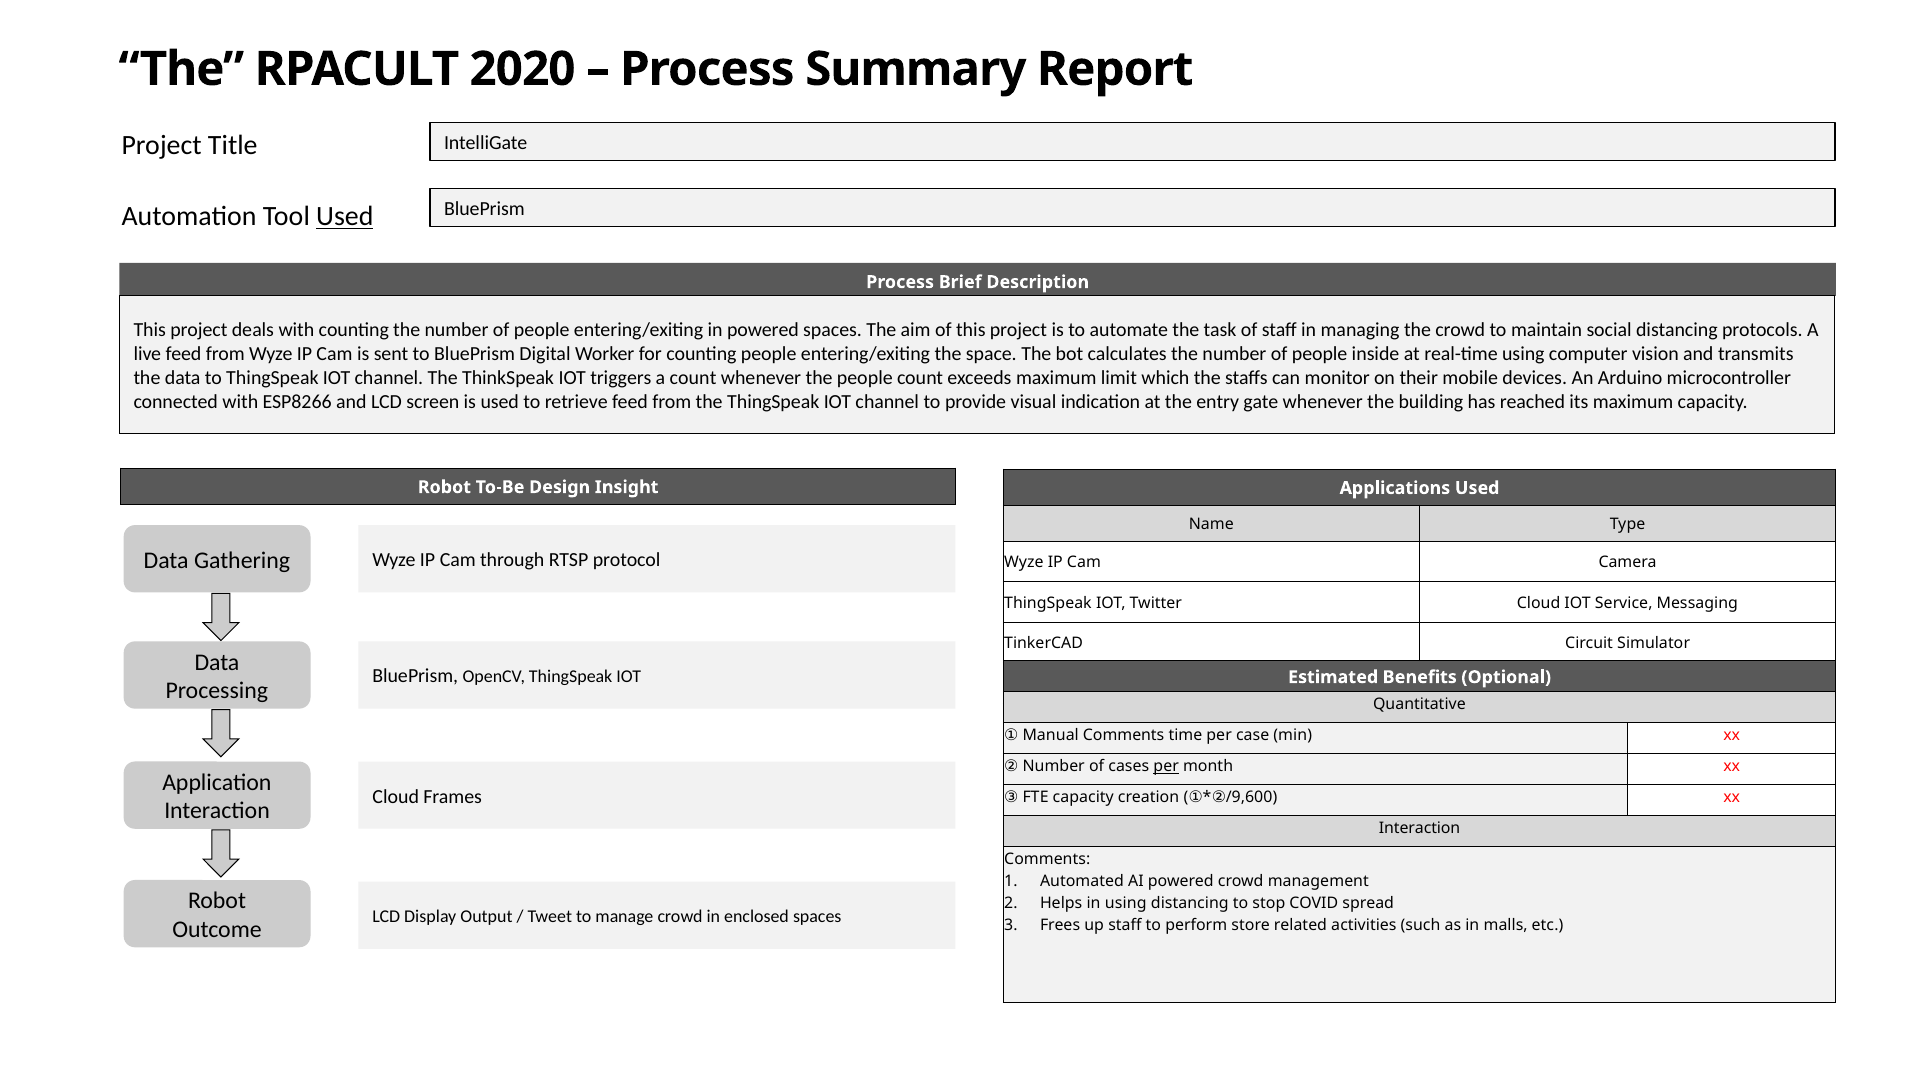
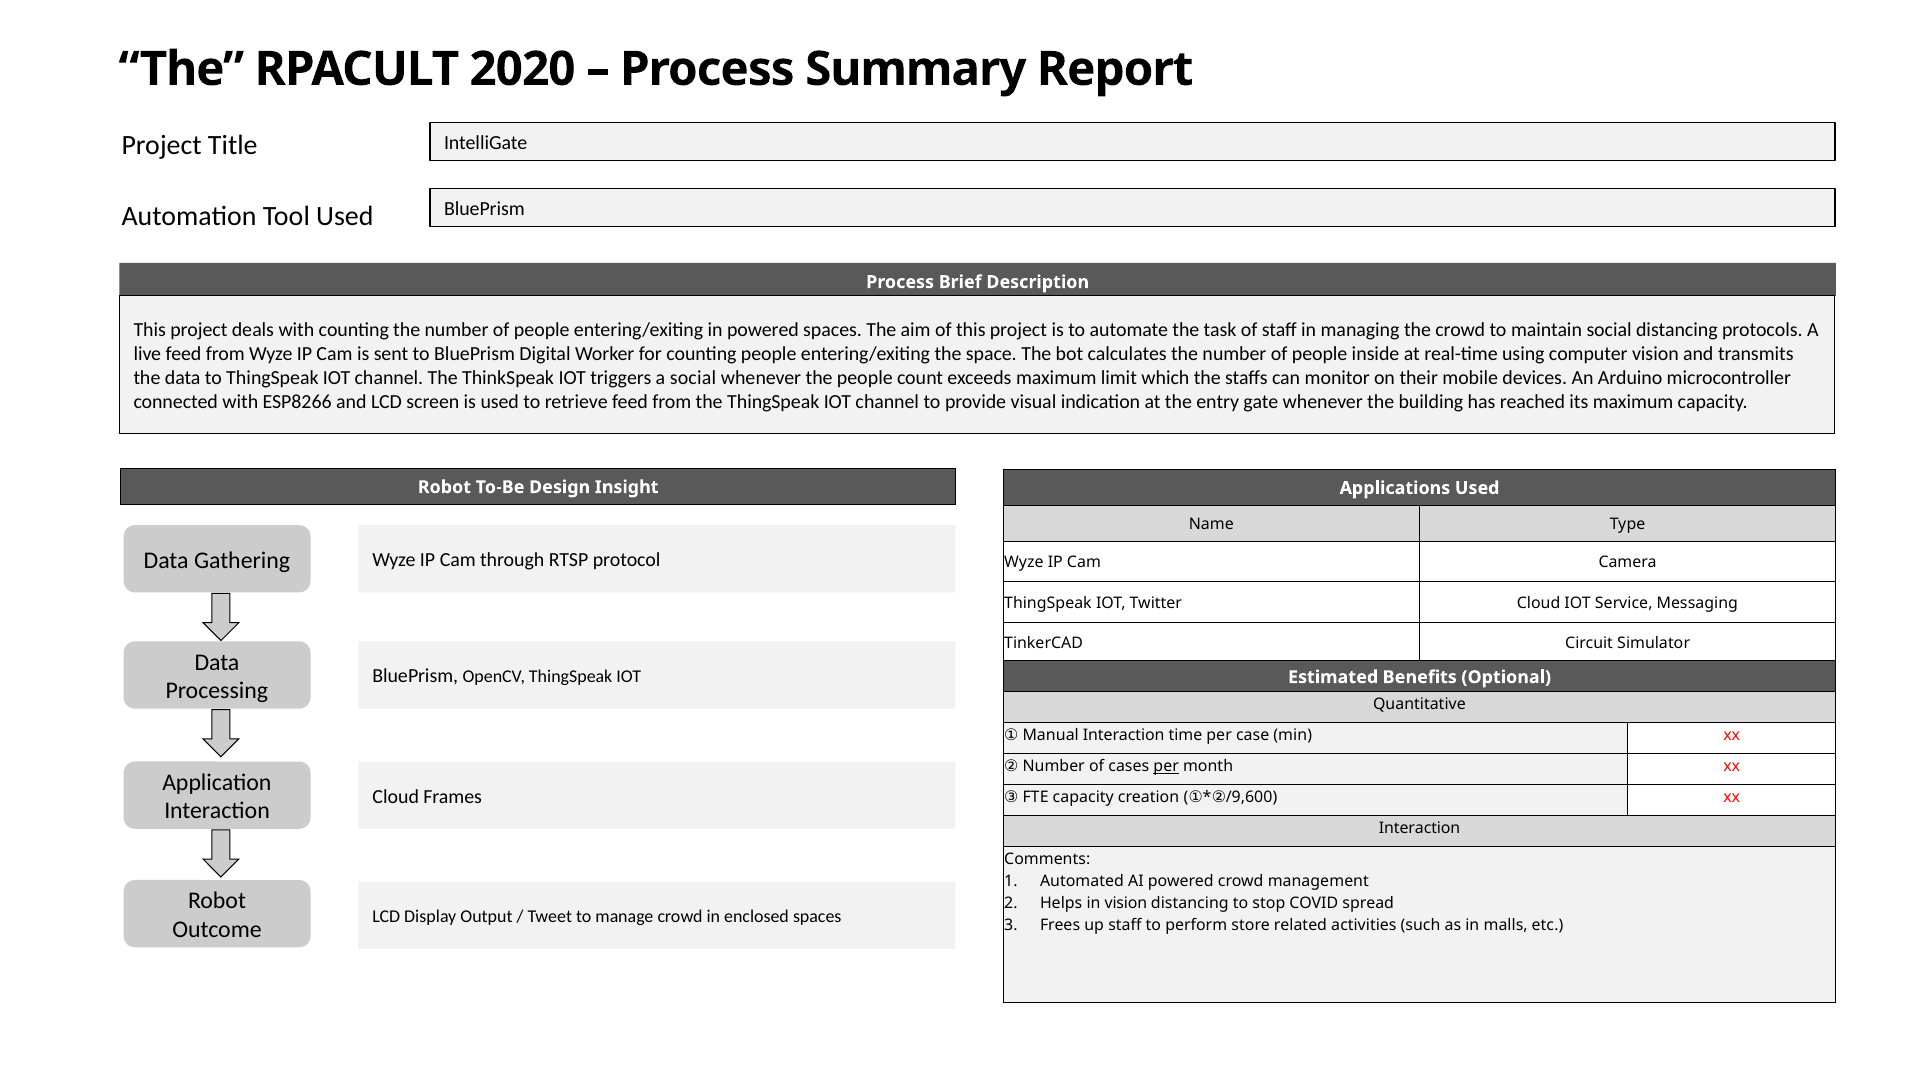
Used underline: present -> none (345, 216)
a count: count -> social (693, 378)
Manual Comments: Comments -> Interaction (1124, 735)
in using: using -> vision (1126, 903)
